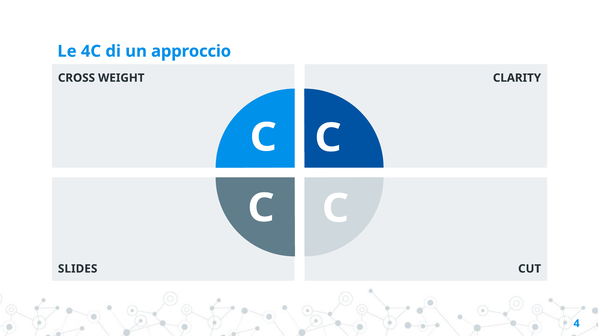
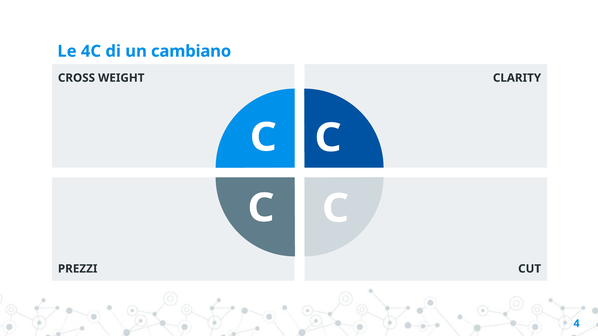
approccio: approccio -> cambiano (191, 51)
SLIDES: SLIDES -> PREZZI (78, 269)
